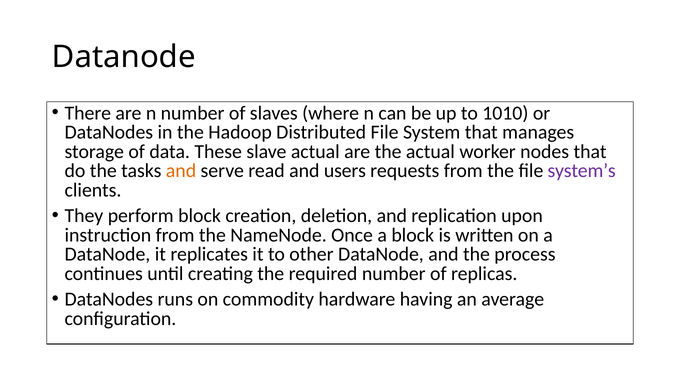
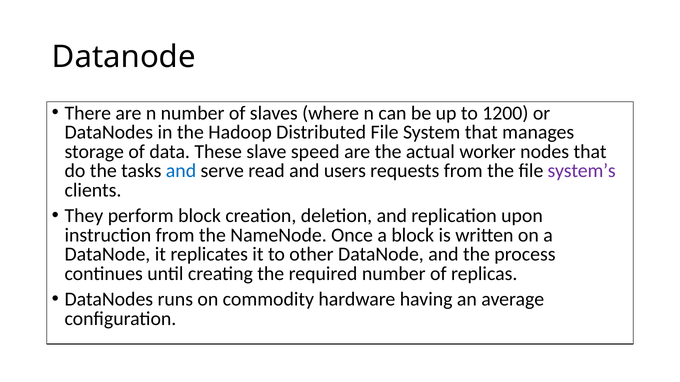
1010: 1010 -> 1200 (505, 113)
slave actual: actual -> speed (315, 152)
and colour: orange -> blue (181, 171)
